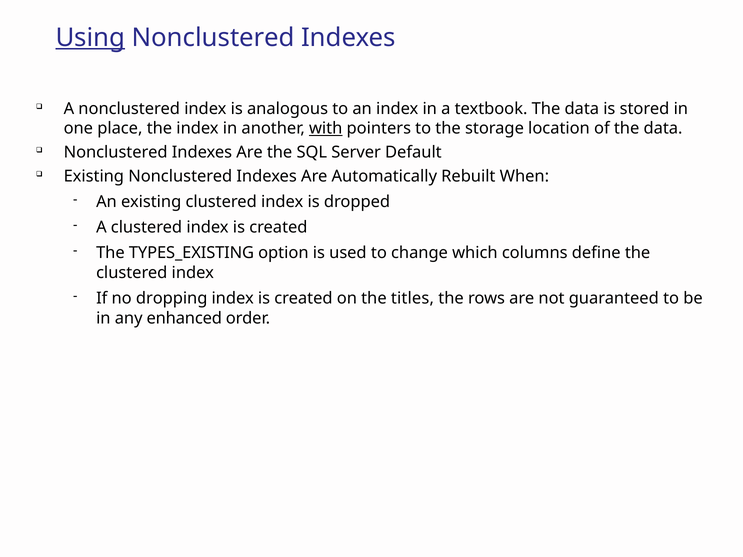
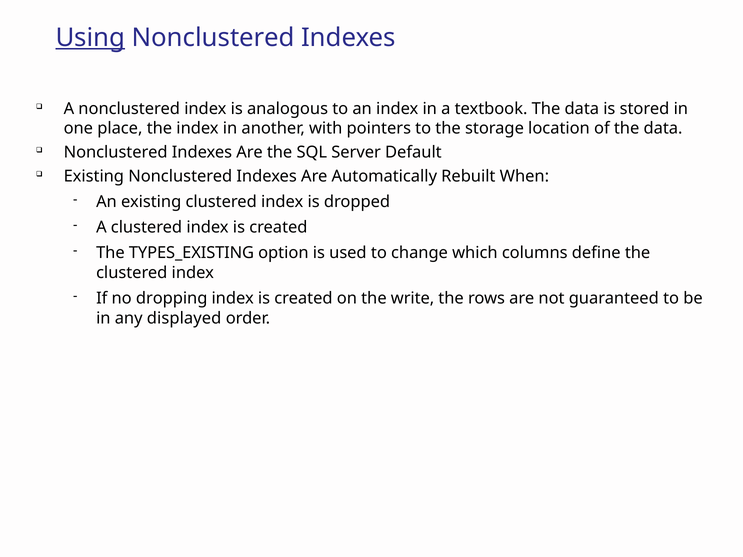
with underline: present -> none (326, 128)
titles: titles -> write (413, 299)
enhanced: enhanced -> displayed (184, 318)
